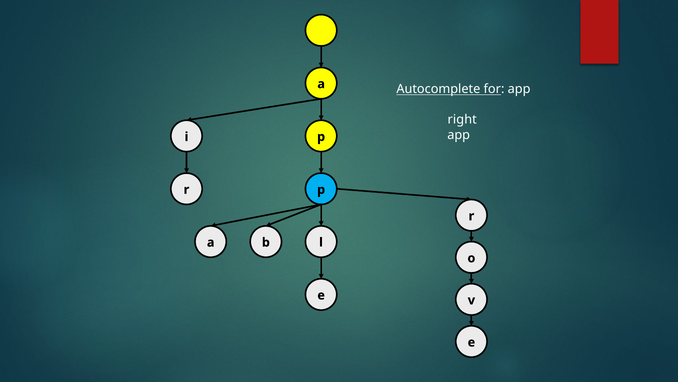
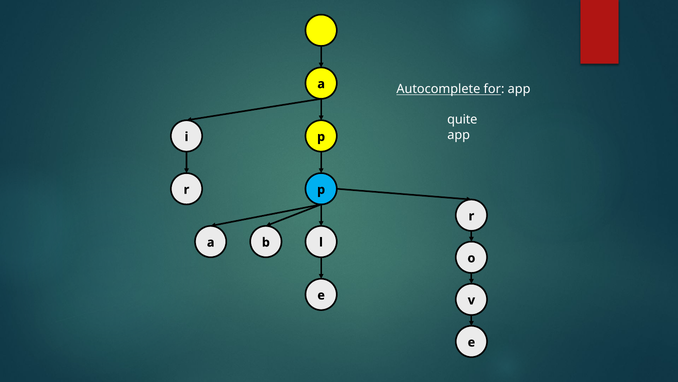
right: right -> quite (462, 119)
